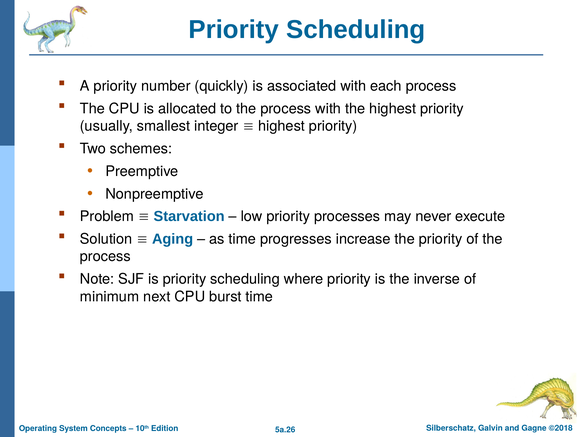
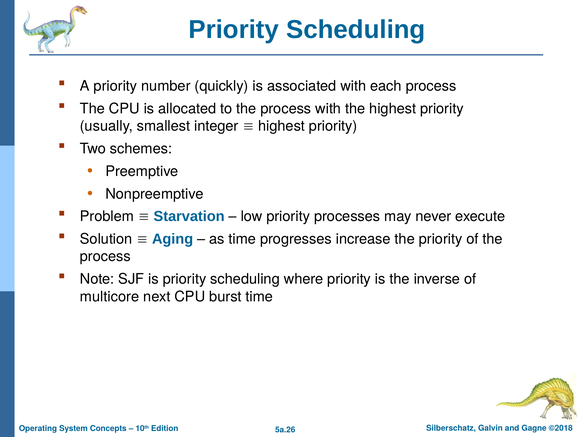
minimum: minimum -> multicore (110, 296)
